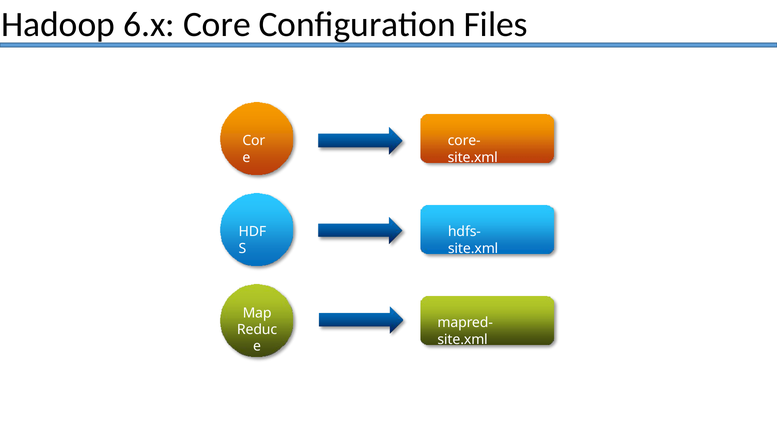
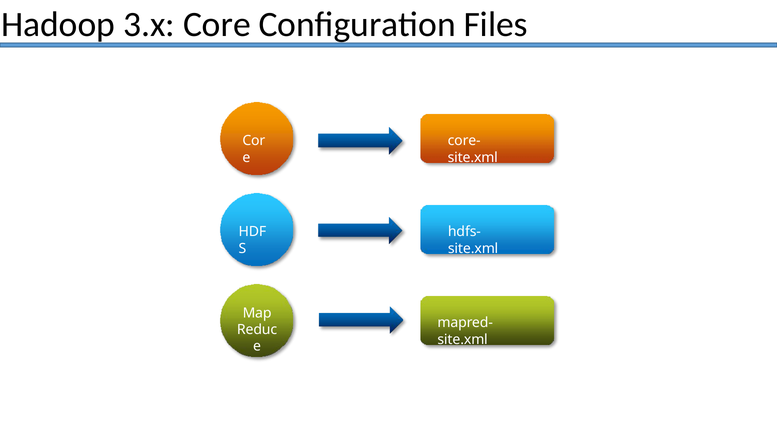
6.x: 6.x -> 3.x (149, 24)
